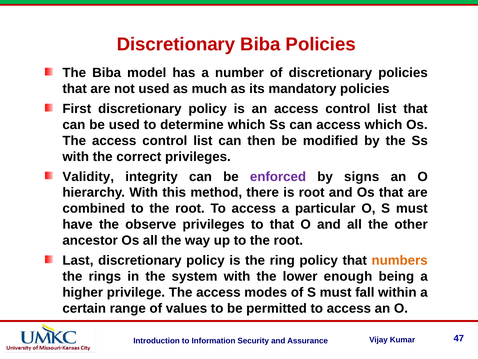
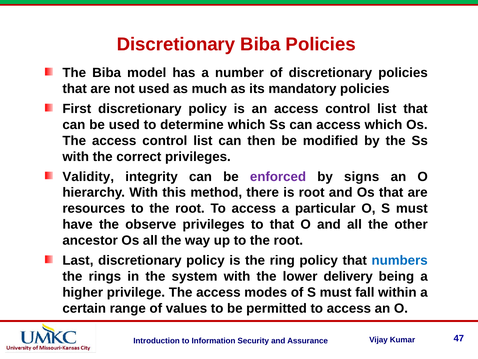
combined: combined -> resources (94, 208)
numbers colour: orange -> blue (400, 260)
enough: enough -> delivery (348, 276)
